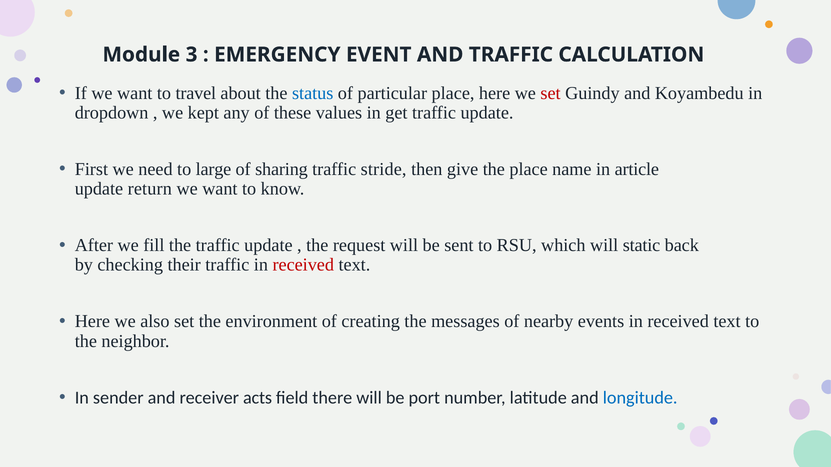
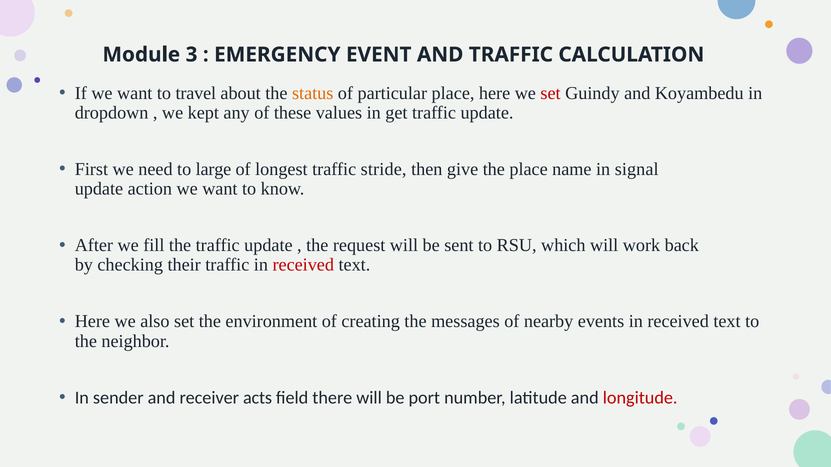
status colour: blue -> orange (313, 93)
sharing: sharing -> longest (281, 169)
article: article -> signal (637, 169)
return: return -> action (150, 189)
static: static -> work (641, 246)
longitude colour: blue -> red (640, 398)
